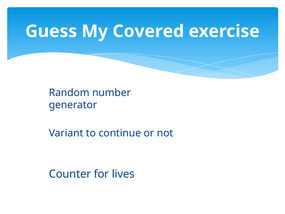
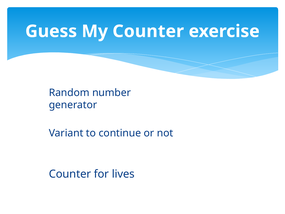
My Covered: Covered -> Counter (148, 31)
